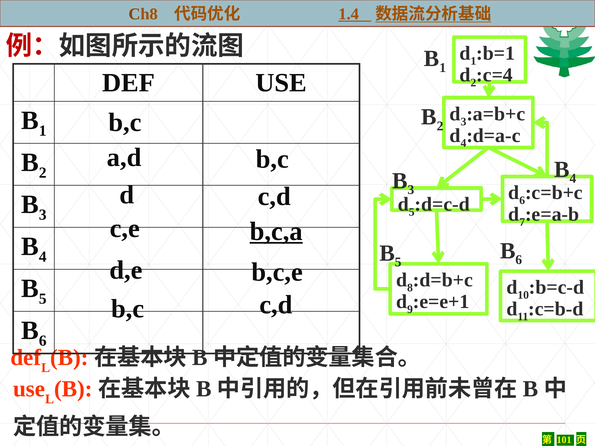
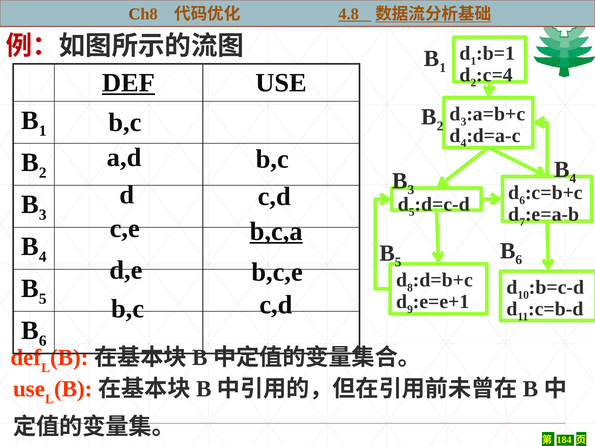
1.4: 1.4 -> 4.8 (349, 14)
DEF underline: none -> present (129, 83)
101: 101 -> 184 (564, 440)
